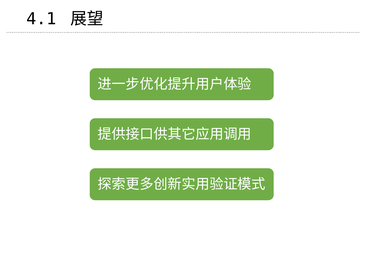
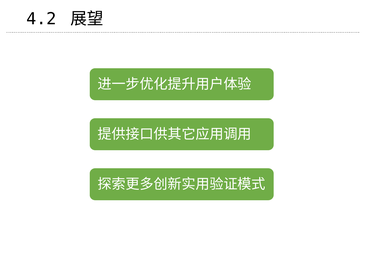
4.1: 4.1 -> 4.2 (41, 19)
